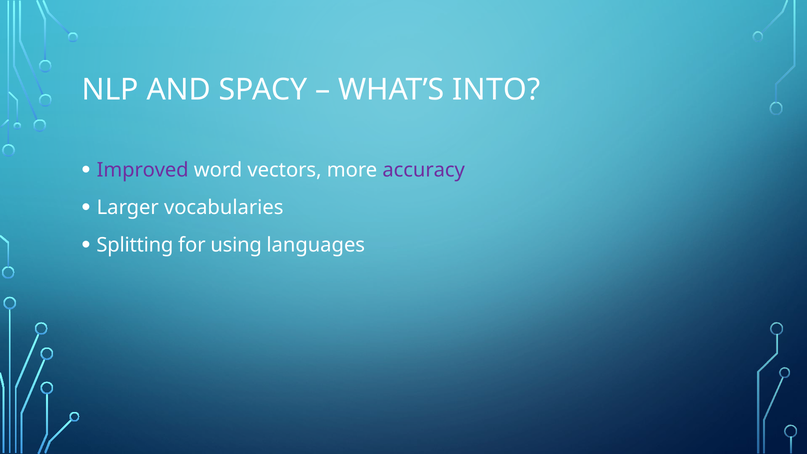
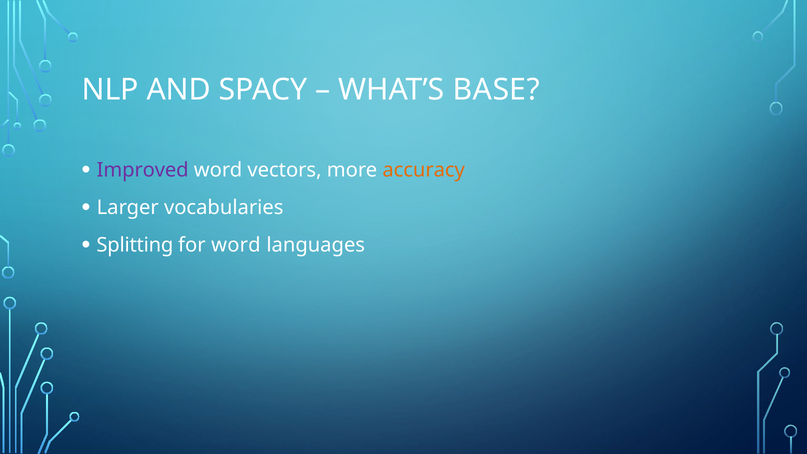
INTO: INTO -> BASE (496, 90)
accuracy colour: purple -> orange (424, 170)
for using: using -> word (236, 245)
